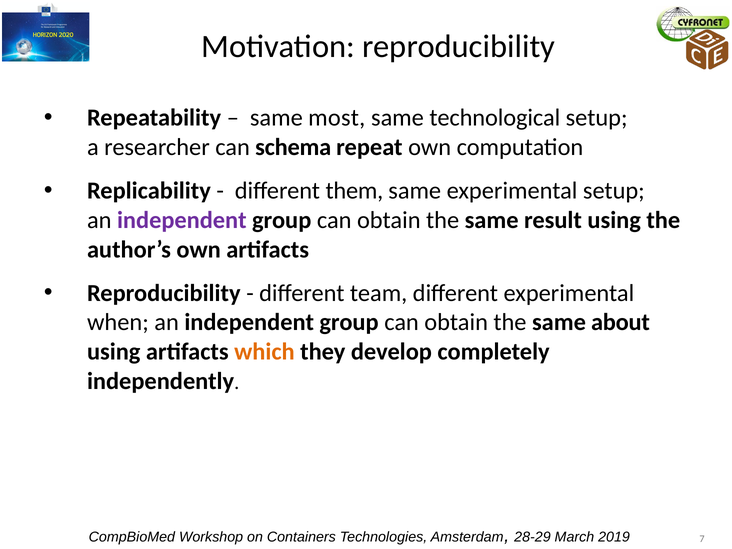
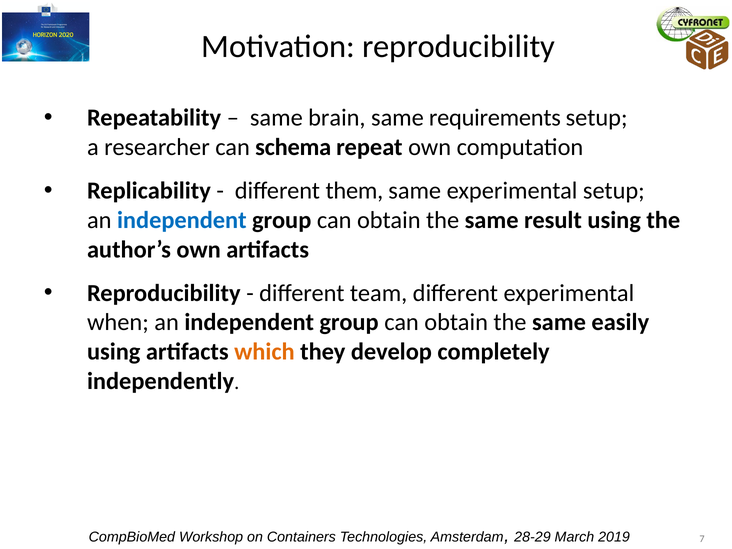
most: most -> brain (337, 118)
technological: technological -> requirements (495, 118)
independent colour: purple -> blue (182, 220)
about: about -> easily (620, 322)
